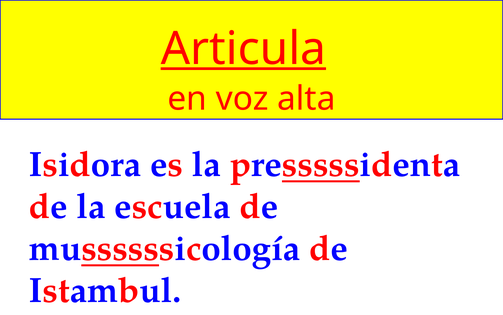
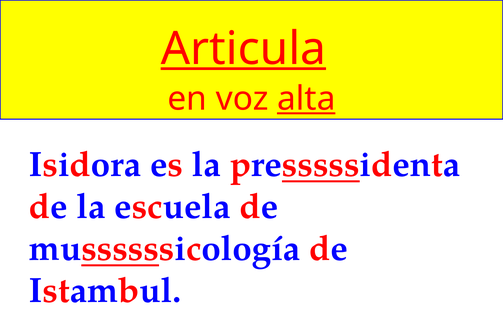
alta underline: none -> present (306, 99)
